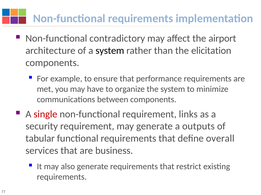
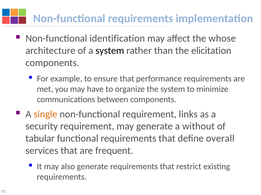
contradictory: contradictory -> identification (117, 39)
airport: airport -> whose (222, 39)
single colour: red -> orange (45, 115)
outputs: outputs -> without (198, 127)
business: business -> frequent (114, 151)
